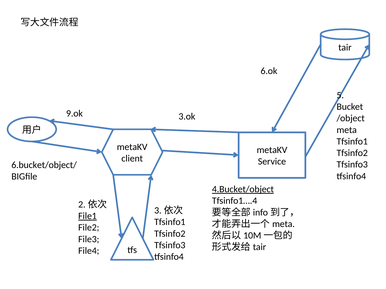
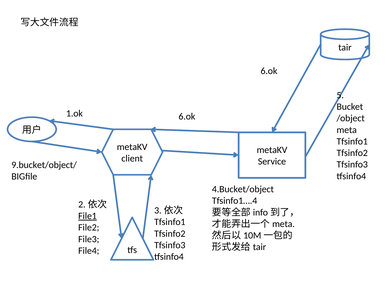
9.ok: 9.ok -> 1.ok (74, 114)
3.ok: 3.ok -> 6.ok (187, 117)
6.bucket/object/: 6.bucket/object/ -> 9.bucket/object/ (44, 165)
4.Bucket/object underline: present -> none (243, 190)
